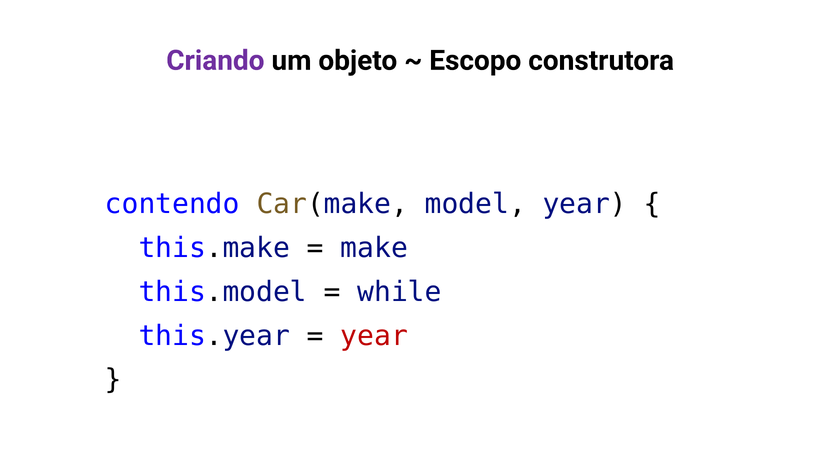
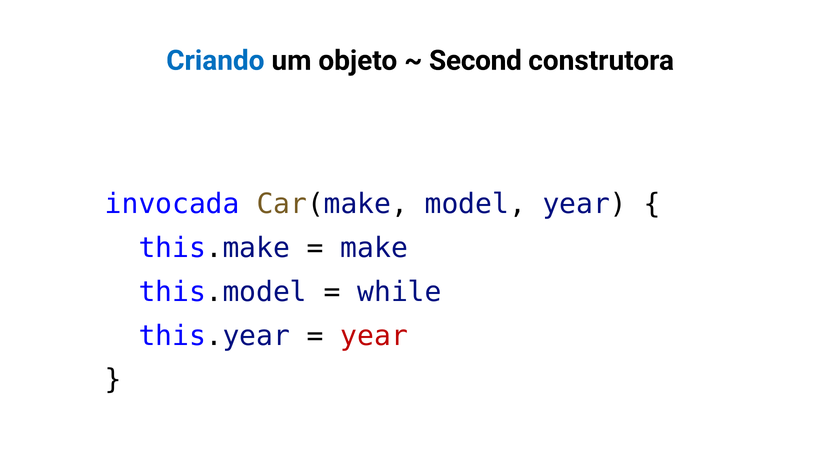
Criando colour: purple -> blue (215, 61)
Escopo: Escopo -> Second (475, 61)
contendo: contendo -> invocada (172, 204)
